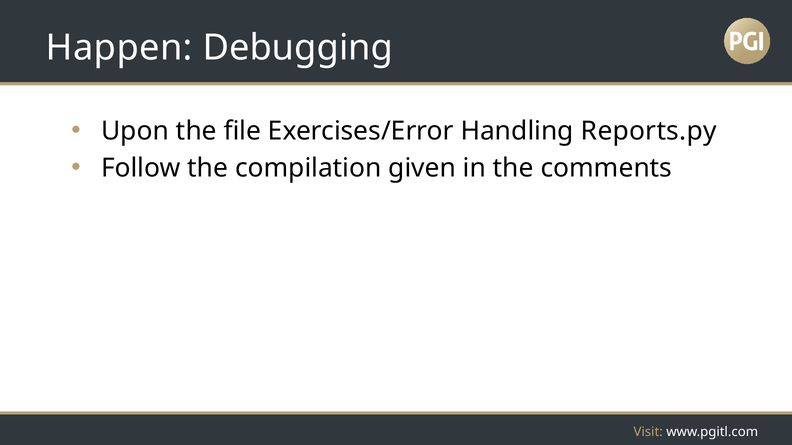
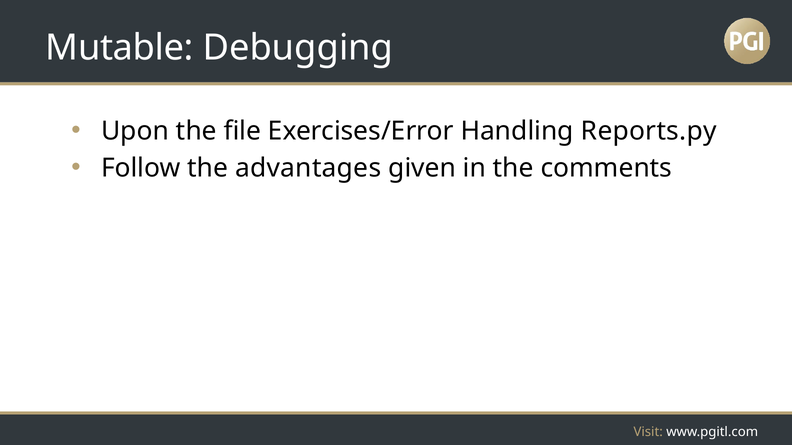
Happen: Happen -> Mutable (120, 48)
compilation: compilation -> advantages (308, 168)
